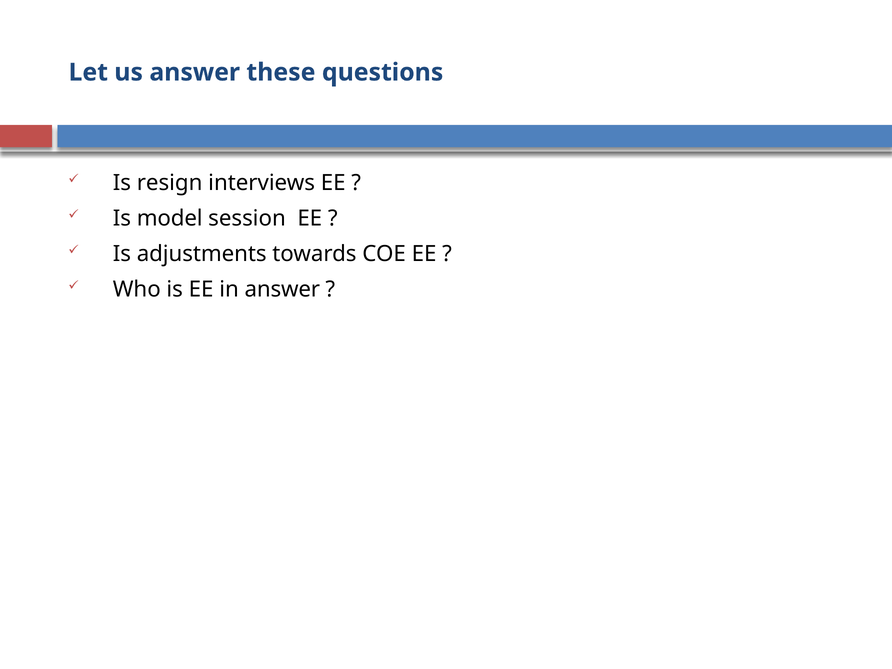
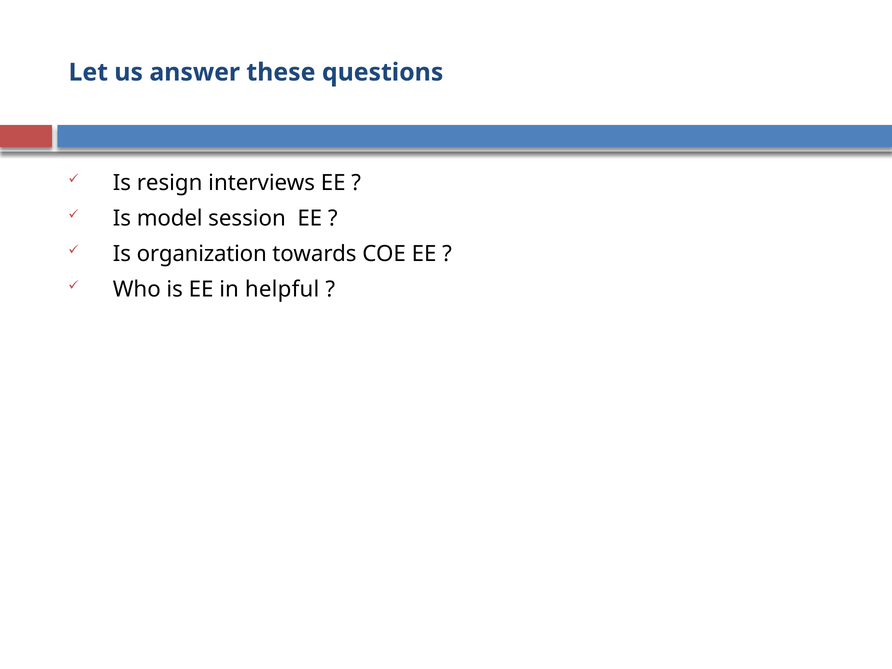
adjustments: adjustments -> organization (202, 254)
in answer: answer -> helpful (282, 289)
